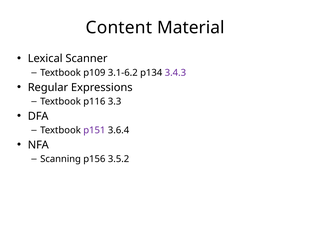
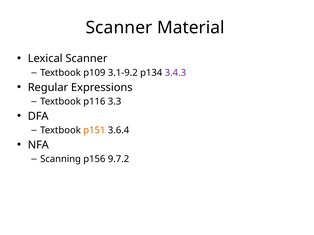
Content: Content -> Scanner (119, 28)
3.1-6.2: 3.1-6.2 -> 3.1-9.2 (123, 73)
p151 colour: purple -> orange (94, 130)
3.5.2: 3.5.2 -> 9.7.2 (119, 159)
